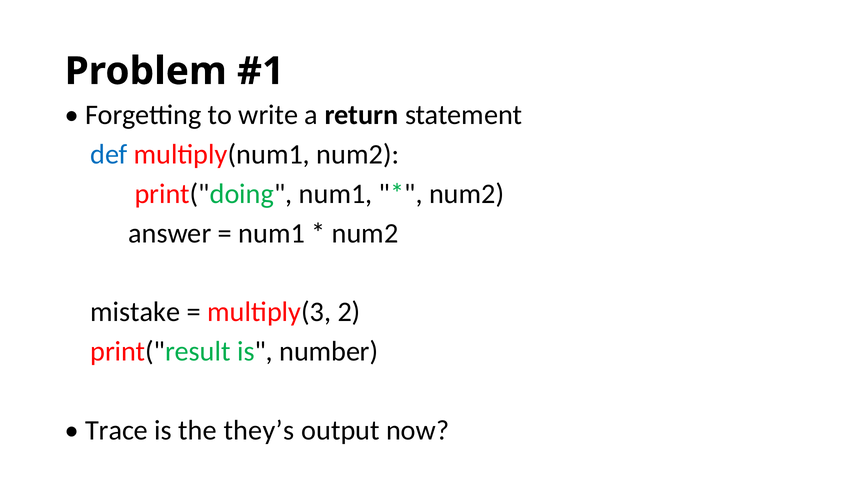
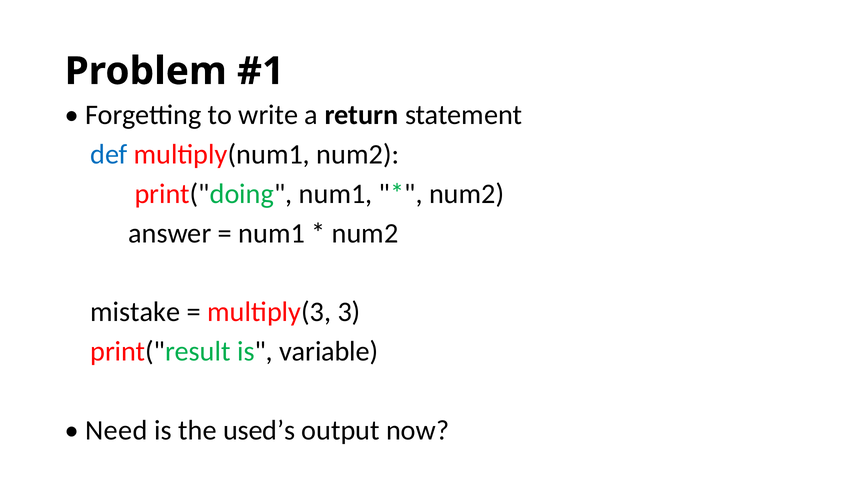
2: 2 -> 3 (349, 312)
number: number -> variable (329, 351)
Trace: Trace -> Need (116, 430)
they’s: they’s -> used’s (259, 430)
